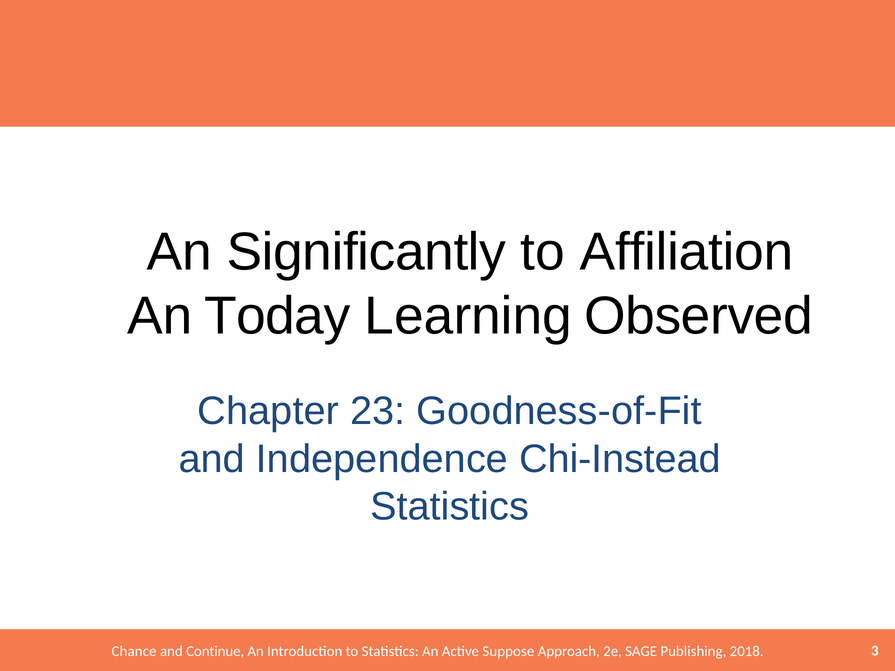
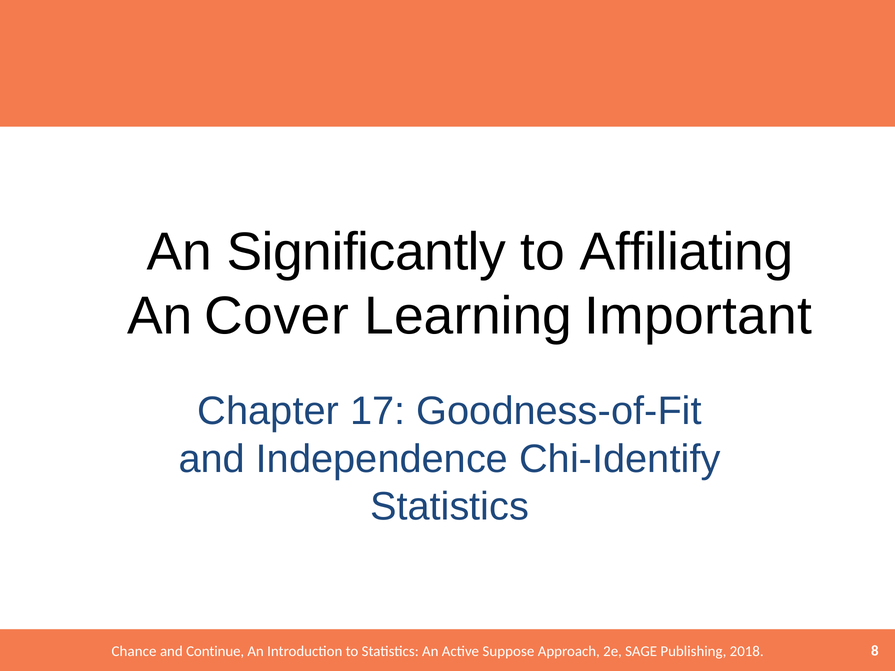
Affiliation: Affiliation -> Affiliating (687, 252)
Today: Today -> Cover (277, 316)
Observed: Observed -> Important (698, 316)
23: 23 -> 17 (378, 412)
Chi-Instead: Chi-Instead -> Chi-Identify (620, 459)
3: 3 -> 8 (875, 651)
